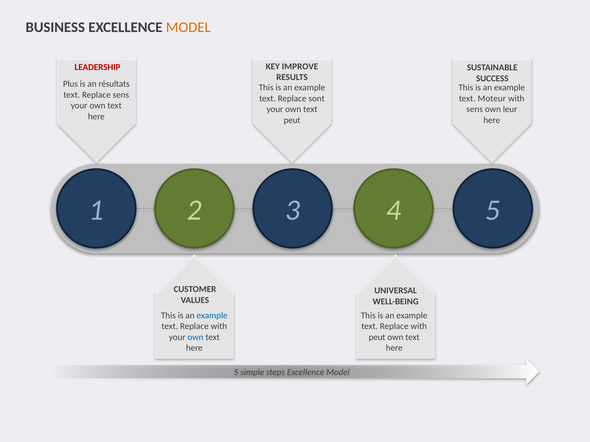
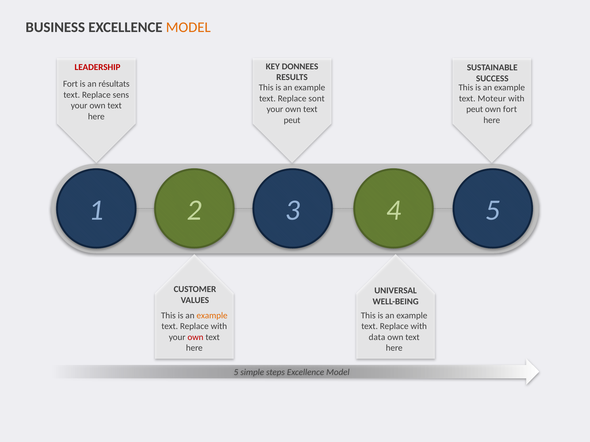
IMPROVE: IMPROVE -> DONNEES (300, 67)
Plus: Plus -> Fort (70, 84)
sens: sens -> peut (475, 109)
own leur: leur -> fort (510, 109)
example colour: blue -> orange (212, 316)
own colour: blue -> red (195, 338)
peut: peut -> data (377, 338)
